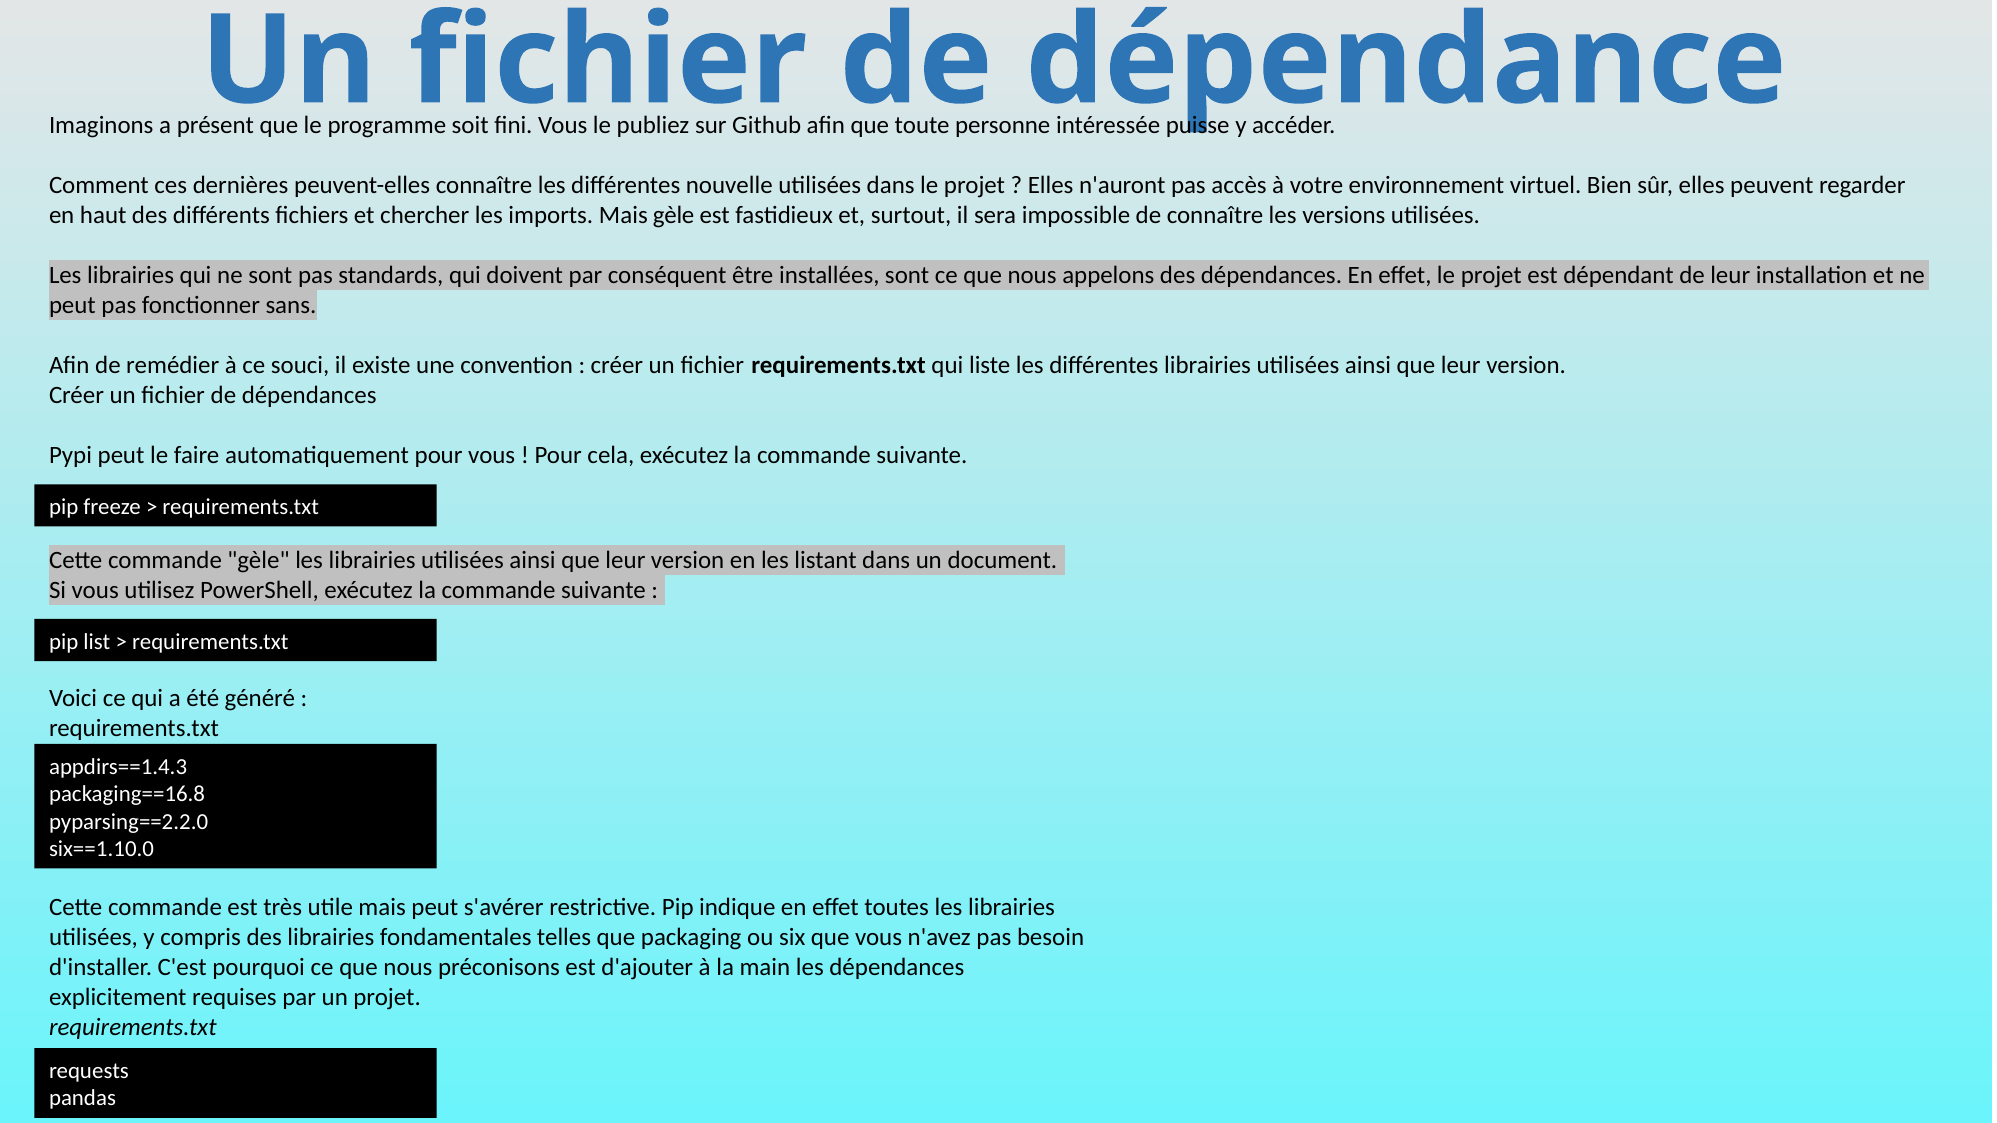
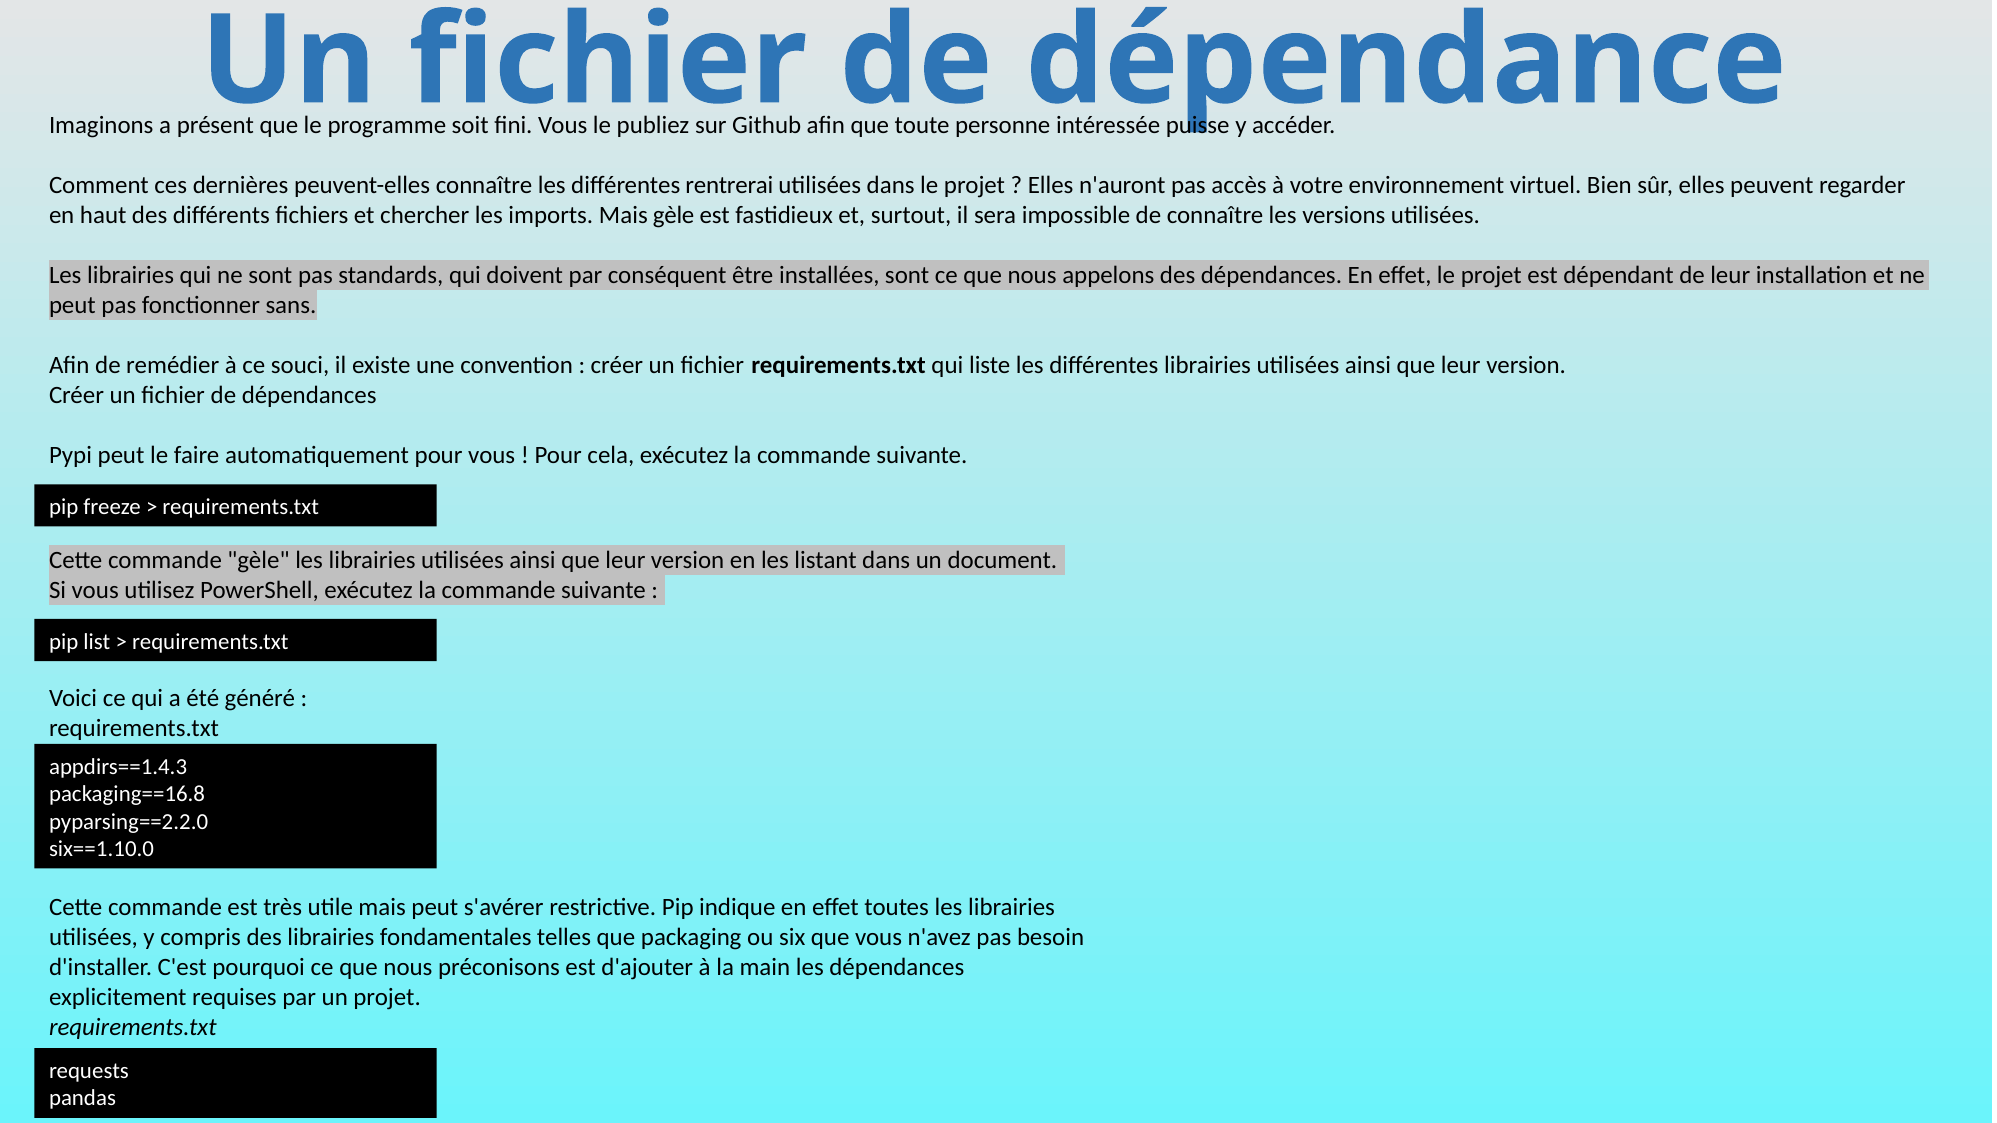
nouvelle: nouvelle -> rentrerai (729, 186)
